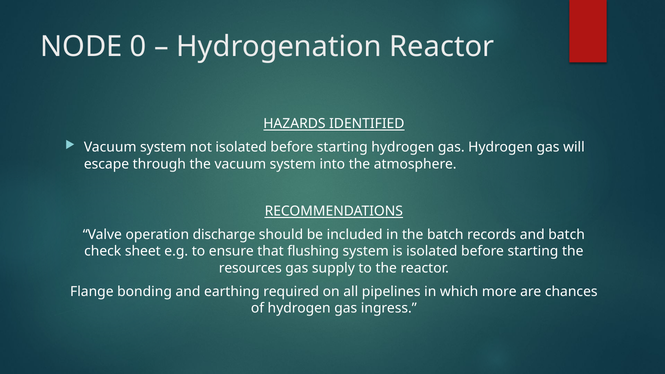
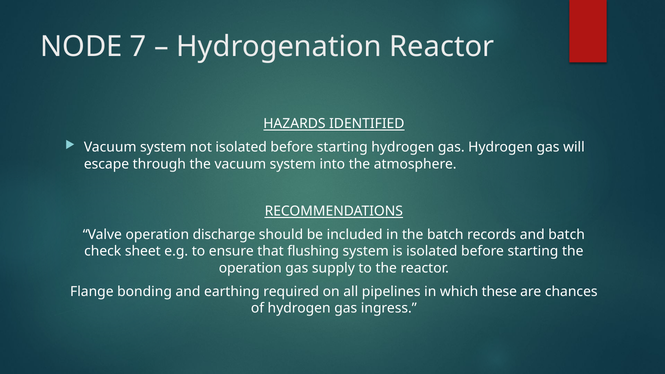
0: 0 -> 7 (138, 47)
resources: resources -> operation (250, 268)
more: more -> these (499, 292)
